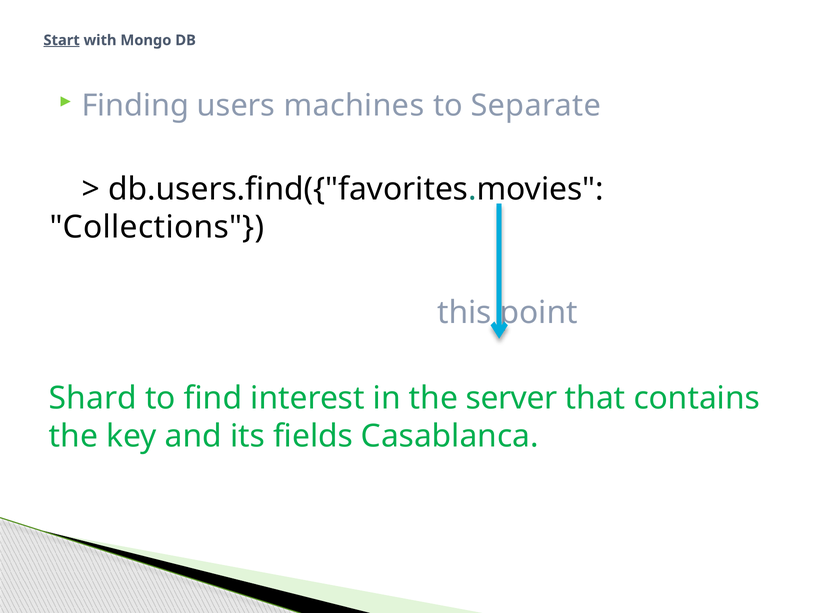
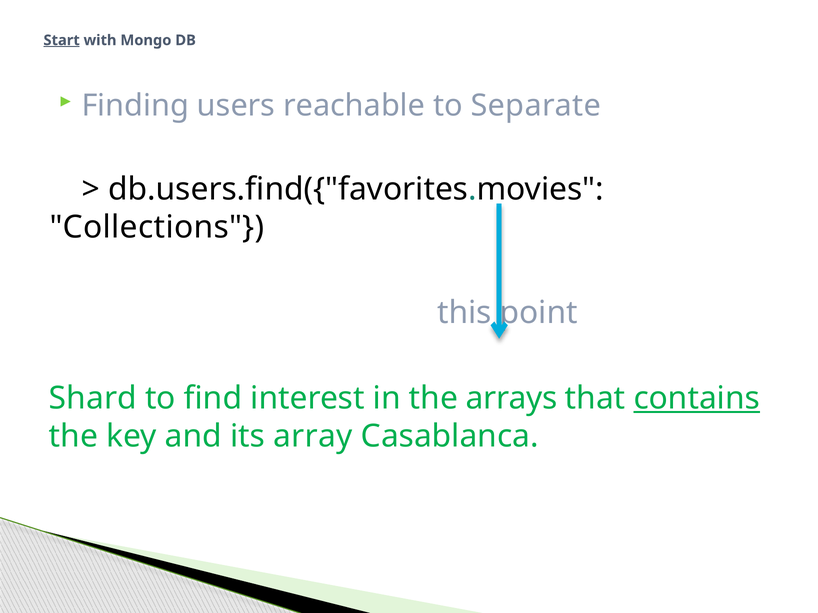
machines: machines -> reachable (354, 106)
server: server -> arrays (512, 399)
contains underline: none -> present (697, 399)
fields: fields -> array (313, 437)
